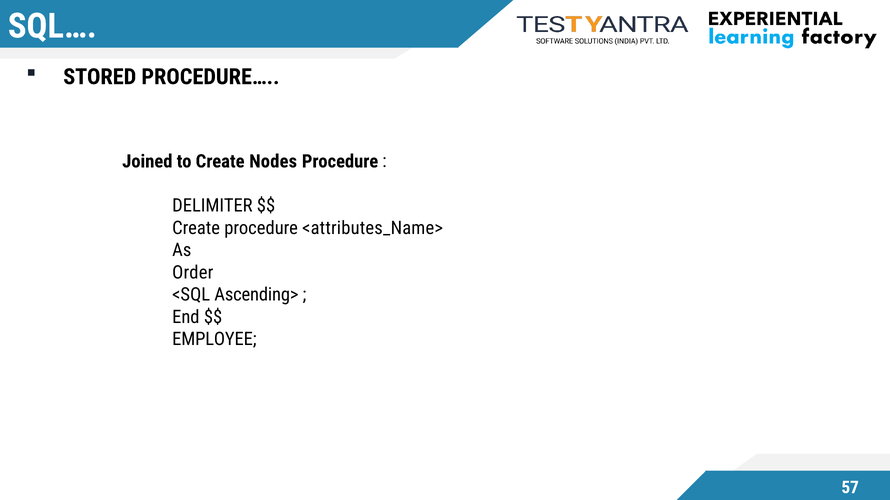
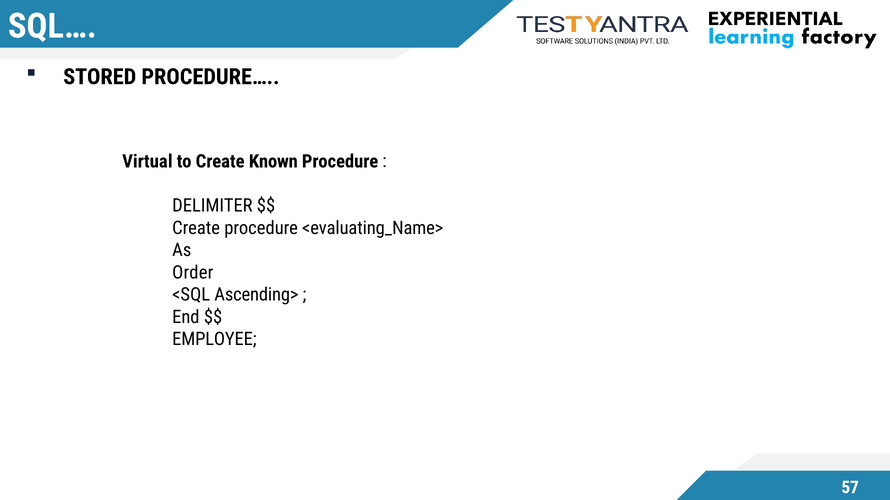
Joined: Joined -> Virtual (147, 162)
Nodes: Nodes -> Known (273, 162)
<attributes_Name>: <attributes_Name> -> <evaluating_Name> (373, 228)
